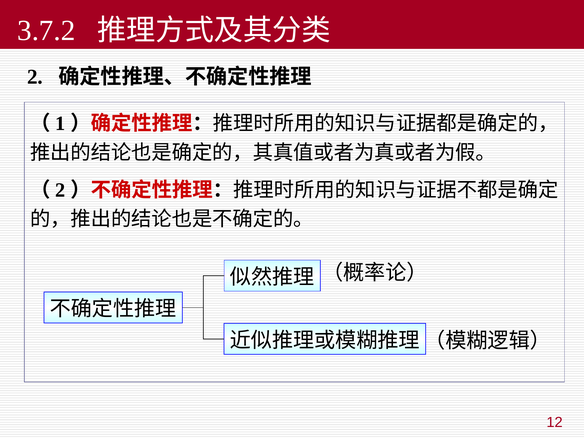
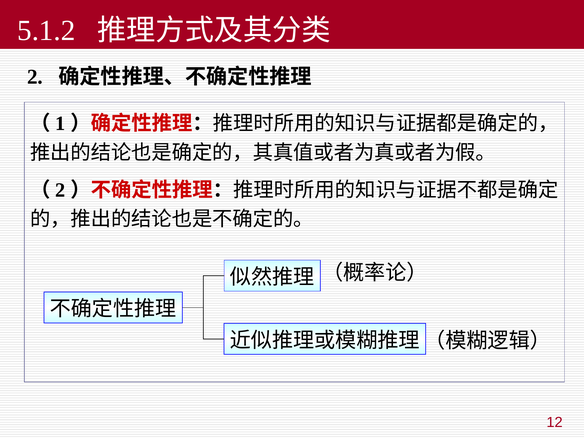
3.7.2: 3.7.2 -> 5.1.2 (46, 30)
